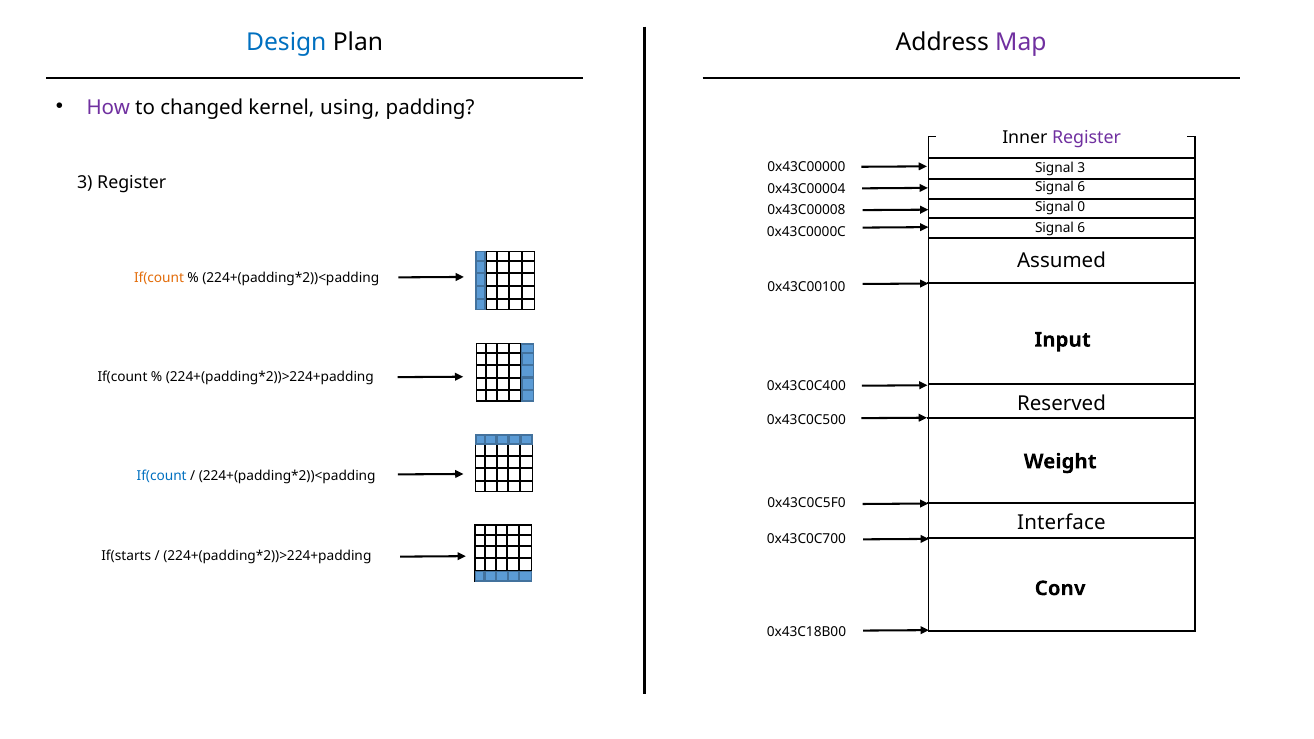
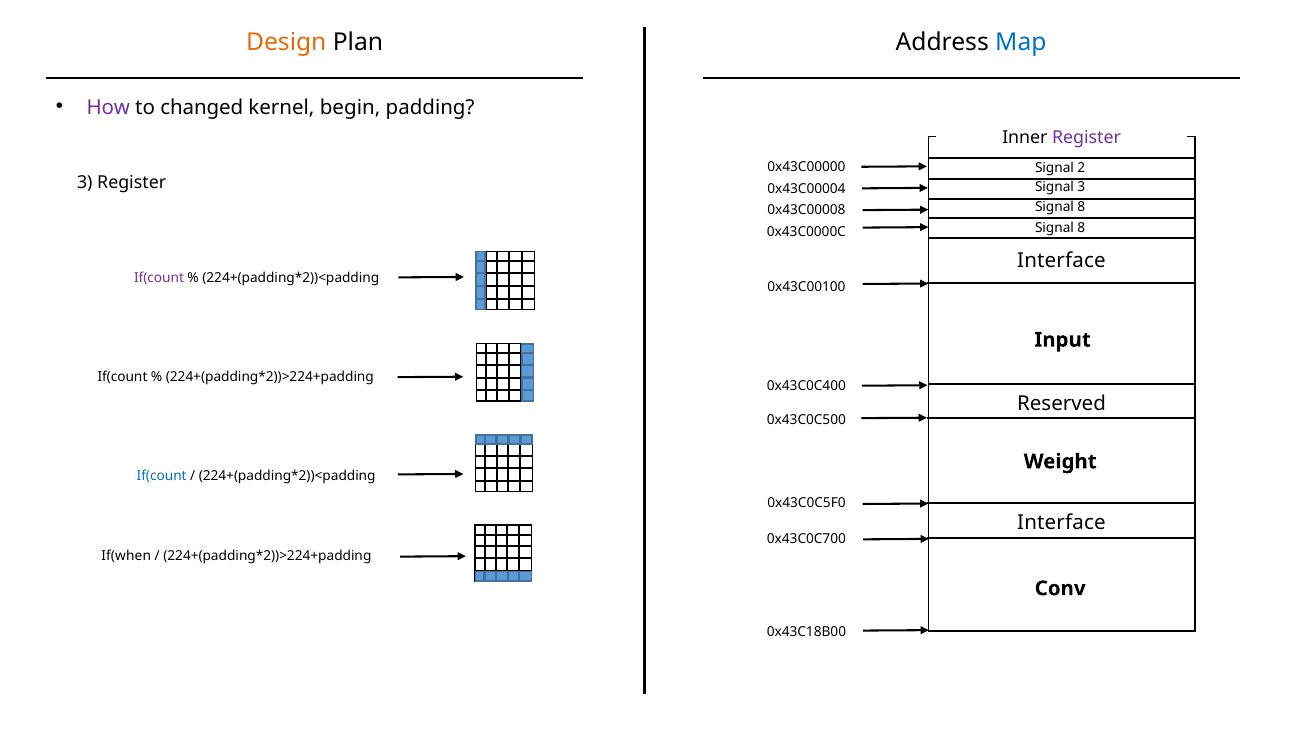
Design colour: blue -> orange (286, 43)
Map colour: purple -> blue (1021, 43)
using: using -> begin (350, 107)
Signal 3: 3 -> 2 (1081, 168)
6: 6 -> 3 (1081, 187)
0: 0 -> 8 (1081, 207)
6: 6 -> 8 (1081, 228)
Assumed: Assumed -> Interface (1061, 260)
If(count colour: orange -> purple (159, 278)
If(starts: If(starts -> If(when (126, 556)
